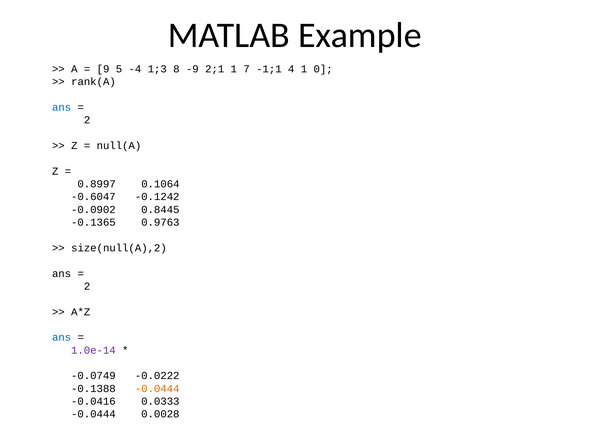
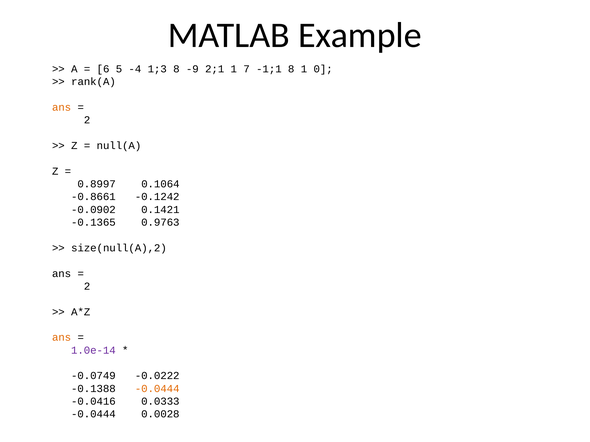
9: 9 -> 6 (103, 69)
-1;1 4: 4 -> 8 (291, 69)
ans colour: blue -> orange (62, 107)
-0.6047: -0.6047 -> -0.8661 (93, 197)
0.8445: 0.8445 -> 0.1421 (160, 210)
ans colour: blue -> orange (62, 338)
